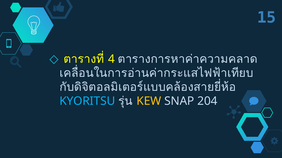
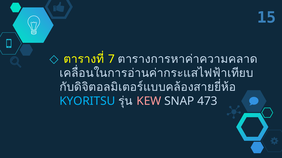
4: 4 -> 7 (111, 59)
KEW colour: yellow -> pink (149, 102)
204: 204 -> 473 (207, 102)
